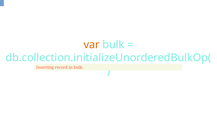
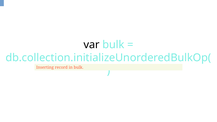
var colour: orange -> black (92, 45)
